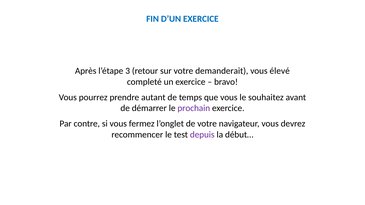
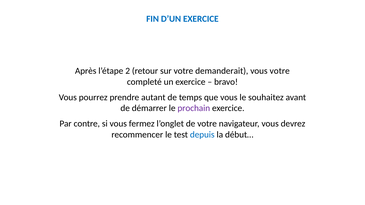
3: 3 -> 2 (128, 71)
vous élevé: élevé -> votre (280, 71)
depuis colour: purple -> blue (202, 135)
